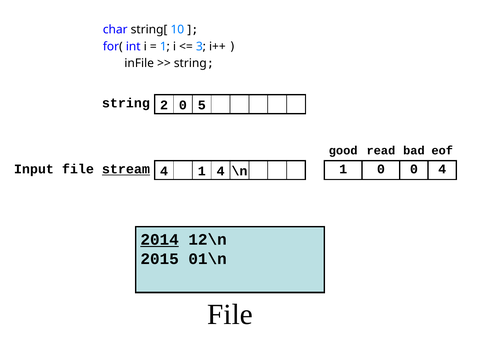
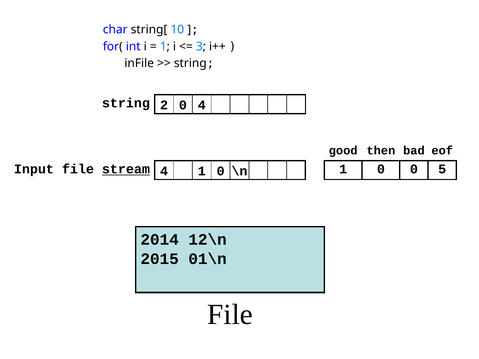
0 5: 5 -> 4 (202, 105)
read: read -> then (381, 151)
0 4: 4 -> 5 (442, 169)
4 1 4: 4 -> 0 (221, 171)
2014 underline: present -> none (160, 240)
